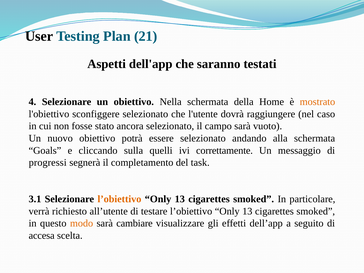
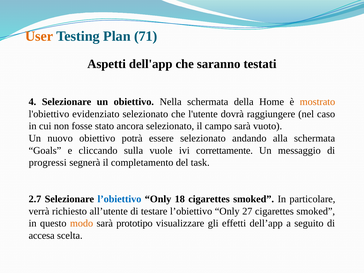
User colour: black -> orange (39, 36)
21: 21 -> 71 (146, 36)
sconfiggere: sconfiggere -> evidenziato (96, 114)
quelli: quelli -> vuole (161, 150)
3.1: 3.1 -> 2.7 (35, 199)
l’obiettivo colour: orange -> blue (119, 199)
13: 13 -> 18 (180, 199)
testare l’obiettivo Only 13: 13 -> 27 (247, 211)
cambiare: cambiare -> prototipo (134, 223)
